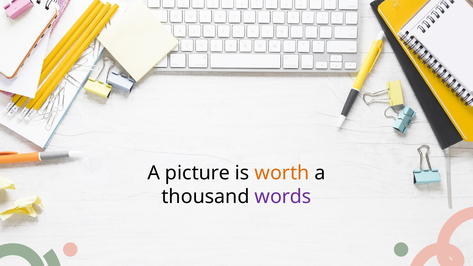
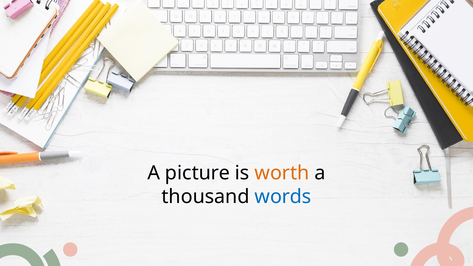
words colour: purple -> blue (283, 197)
